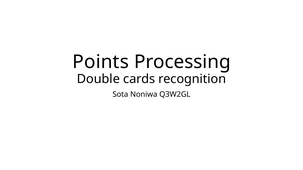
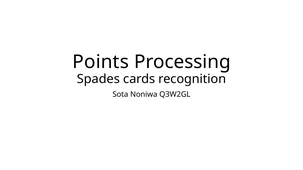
Double: Double -> Spades (98, 79)
